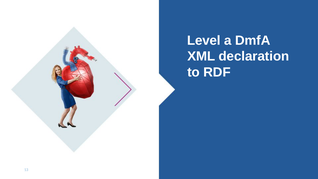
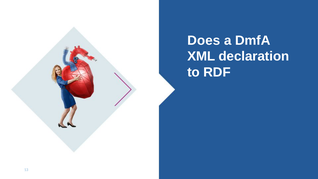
Level: Level -> Does (204, 40)
